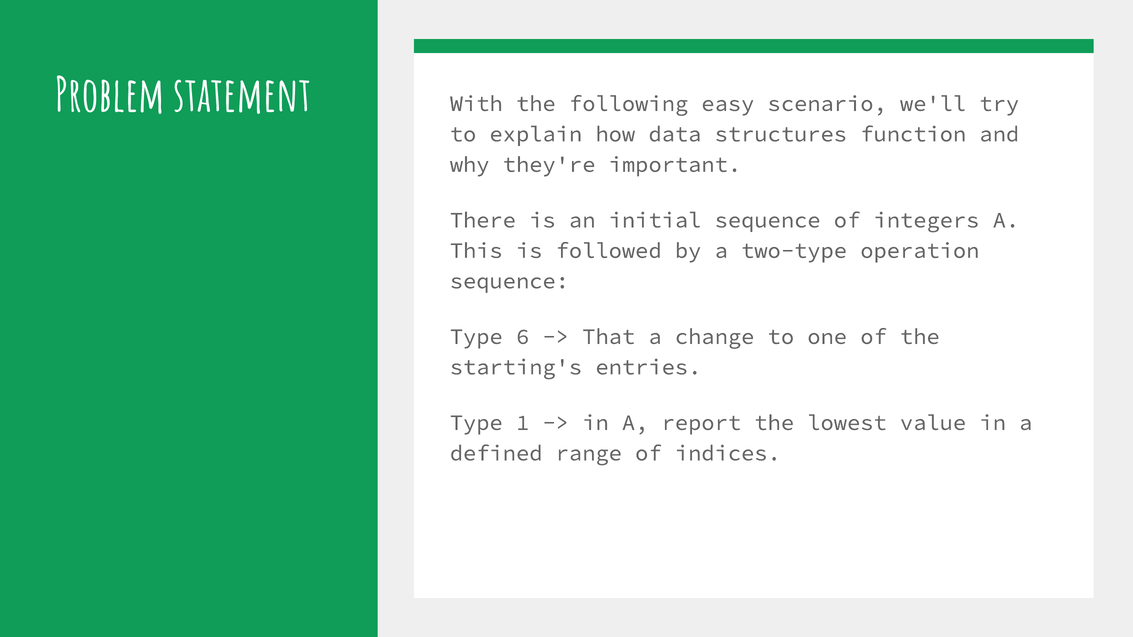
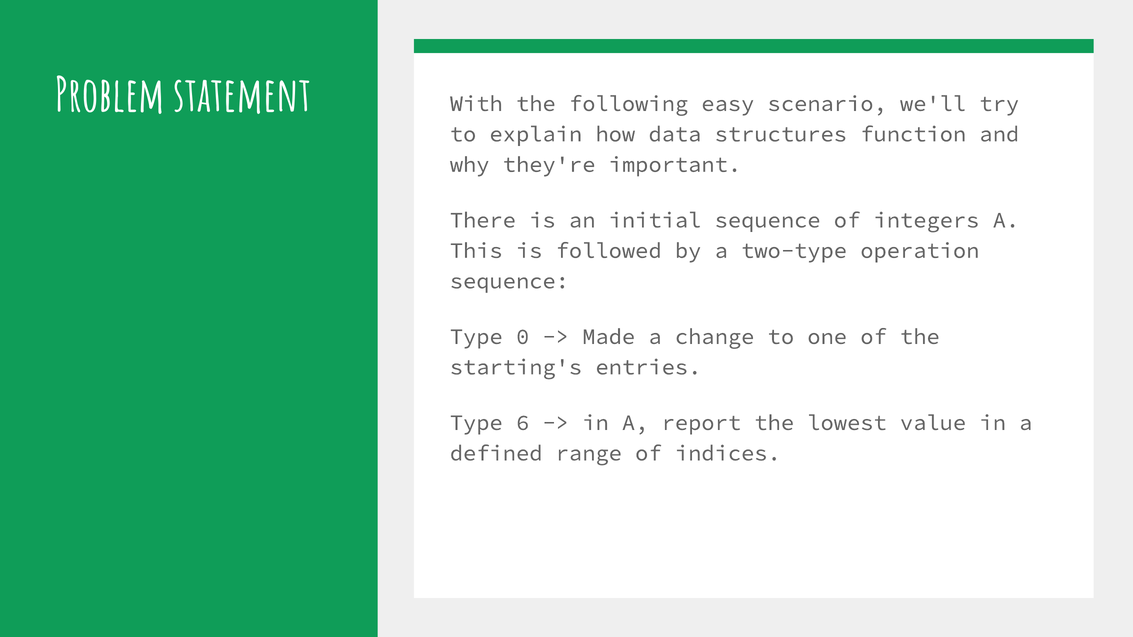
6: 6 -> 0 (523, 337)
That: That -> Made (609, 337)
1: 1 -> 6 (523, 423)
